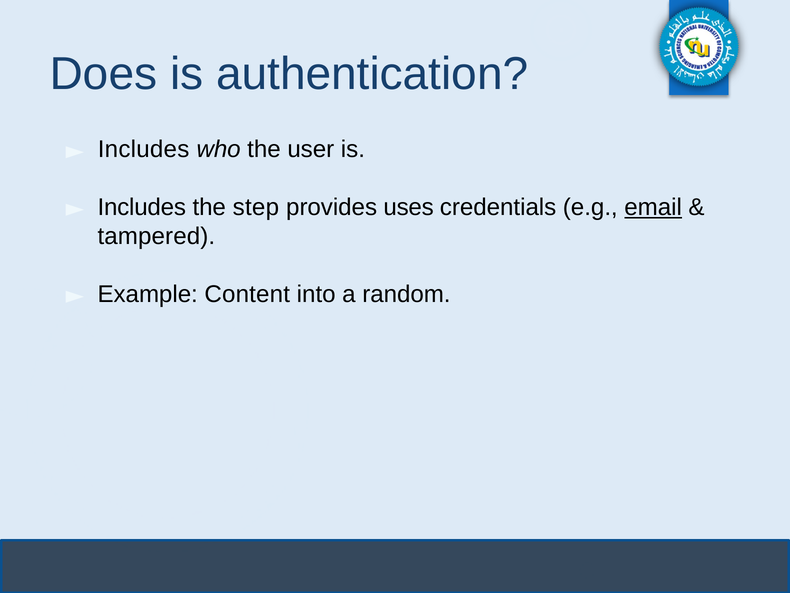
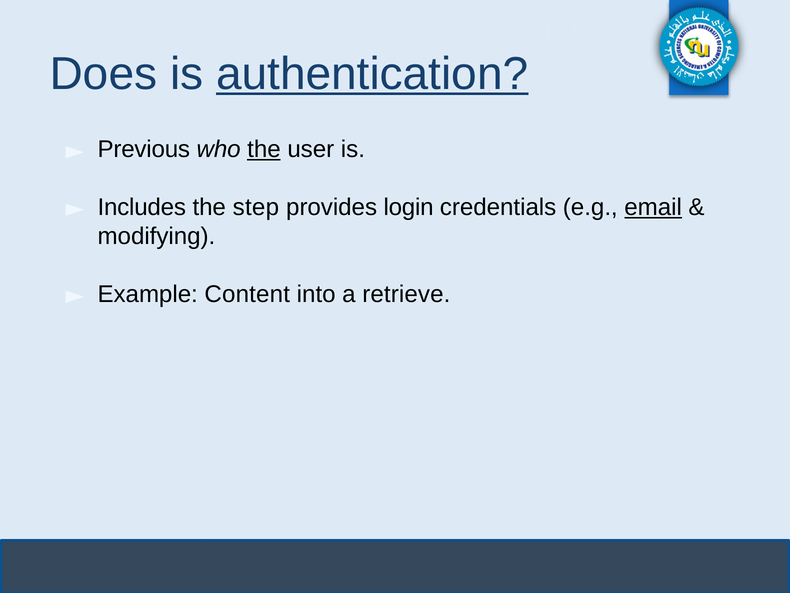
authentication underline: none -> present (372, 74)
Includes: Includes -> Previous (144, 149)
the underline: none -> present (264, 149)
uses: uses -> login (409, 207)
tampered: tampered -> modifying (156, 236)
random: random -> retrieve (406, 294)
